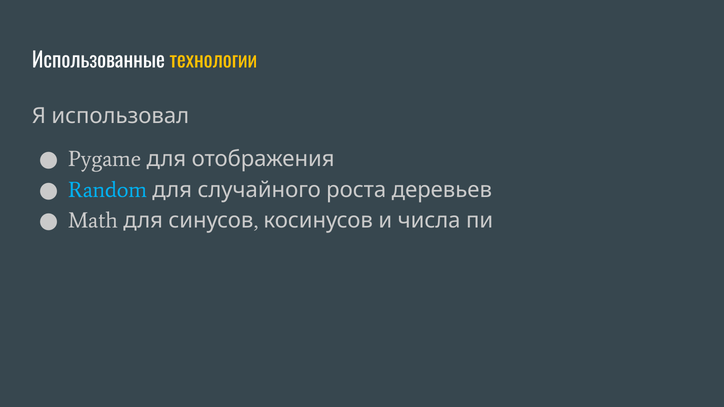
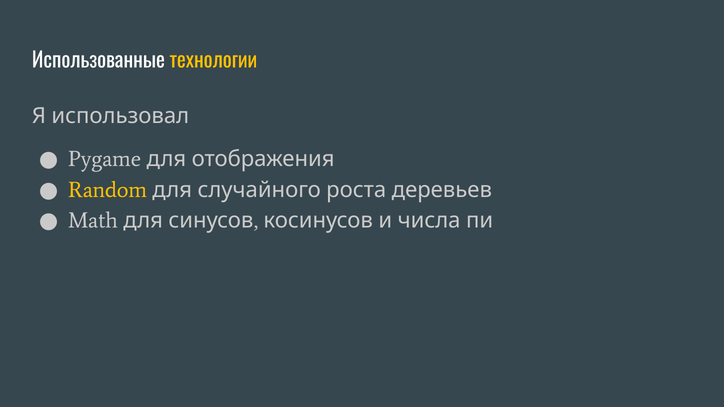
Random colour: light blue -> yellow (108, 190)
